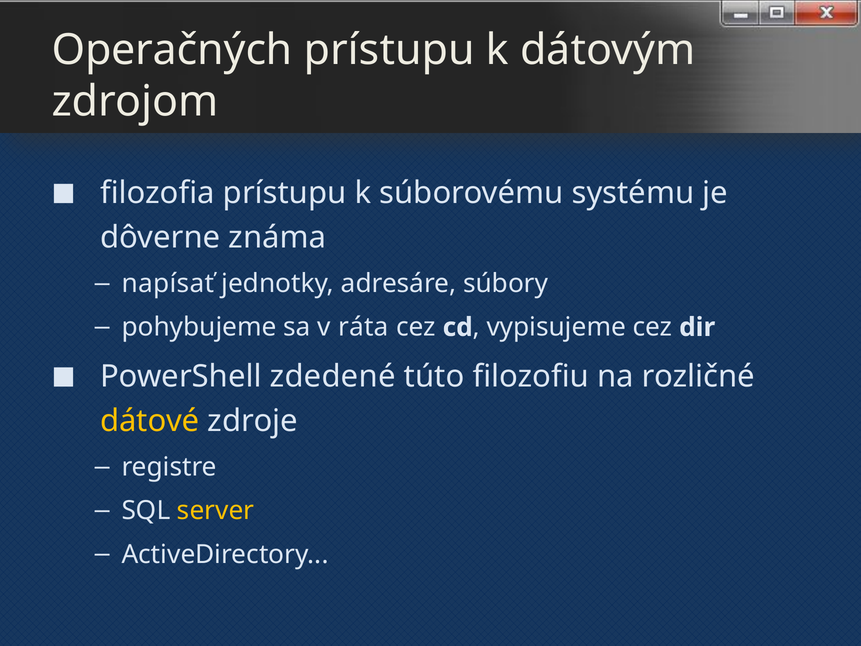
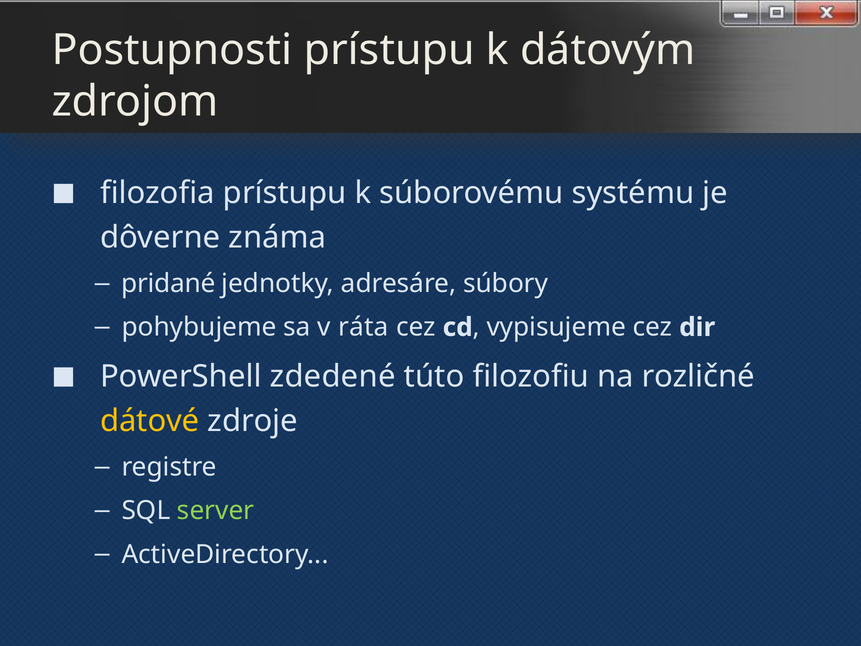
Operačných: Operačných -> Postupnosti (172, 50)
napísať: napísať -> pridané (168, 284)
server colour: yellow -> light green (216, 511)
